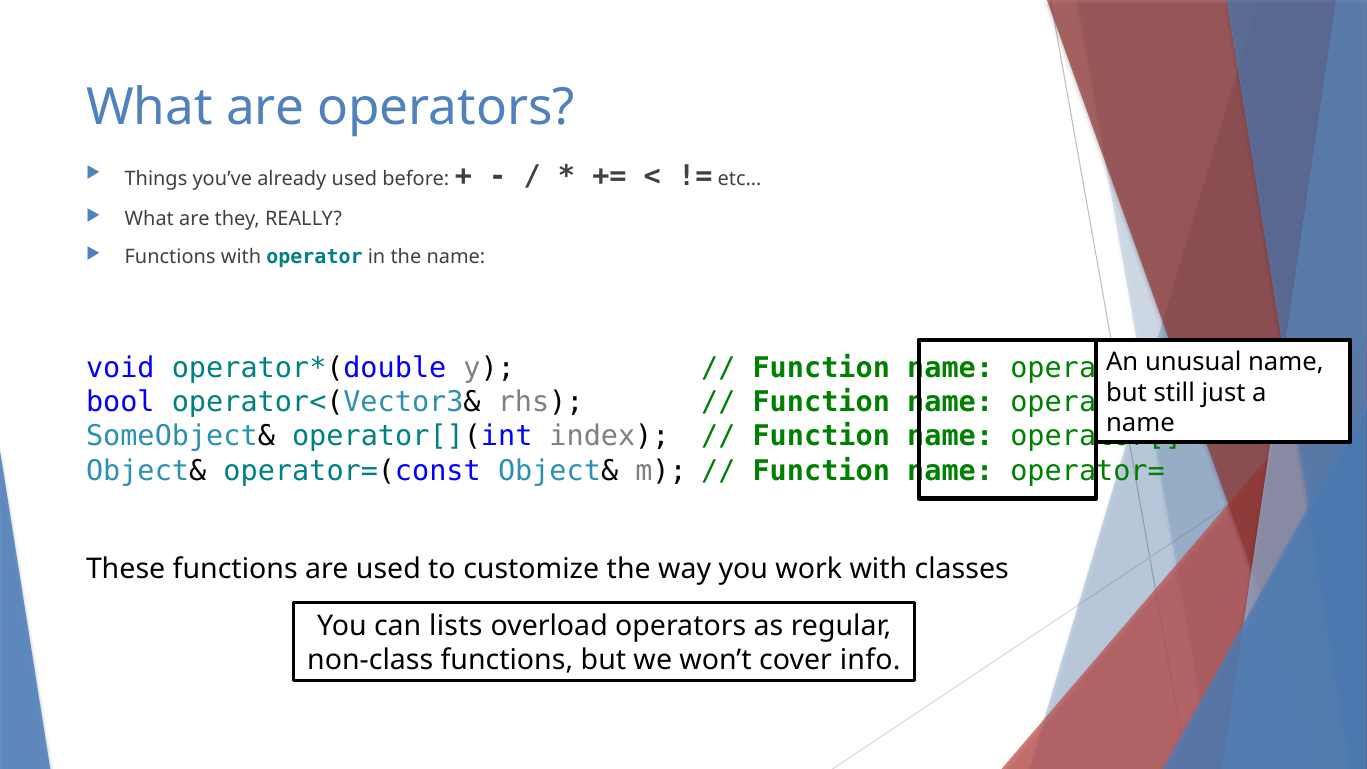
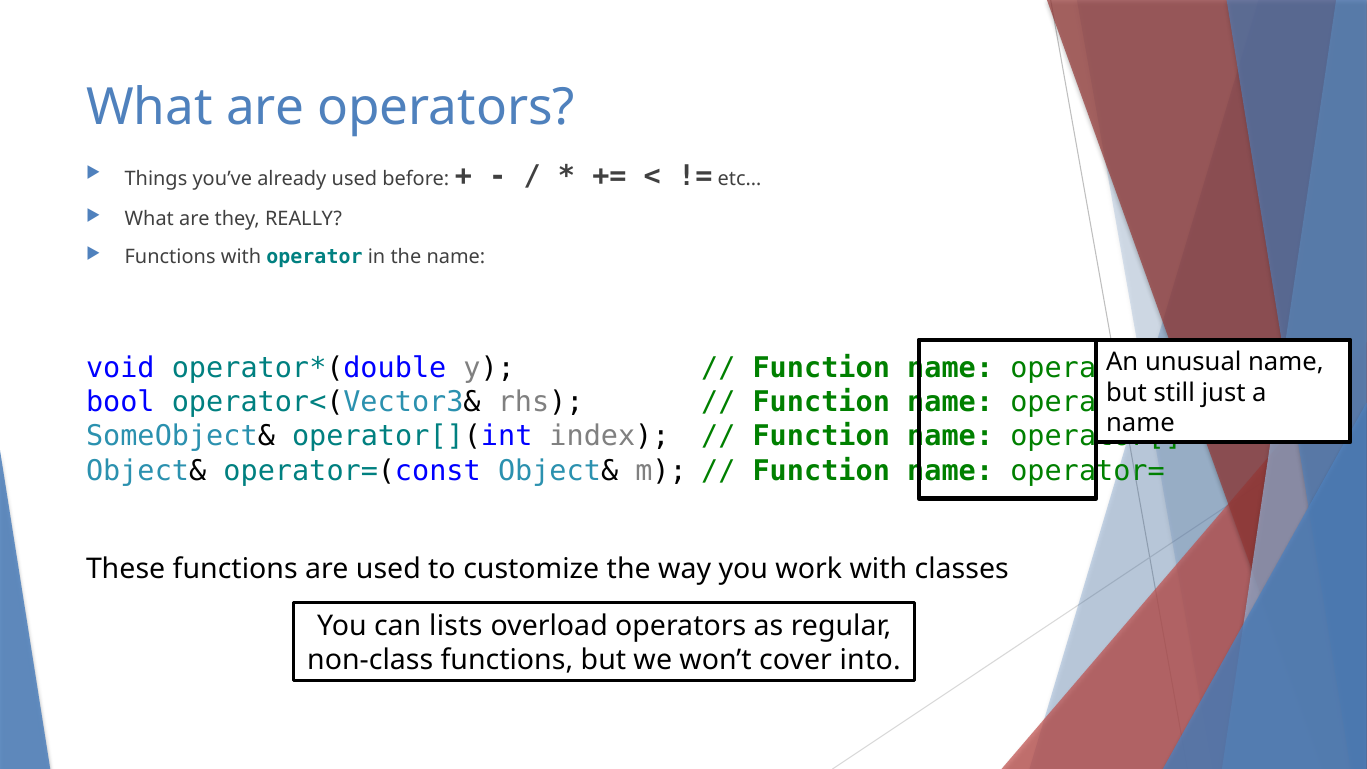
info: info -> into (870, 661)
